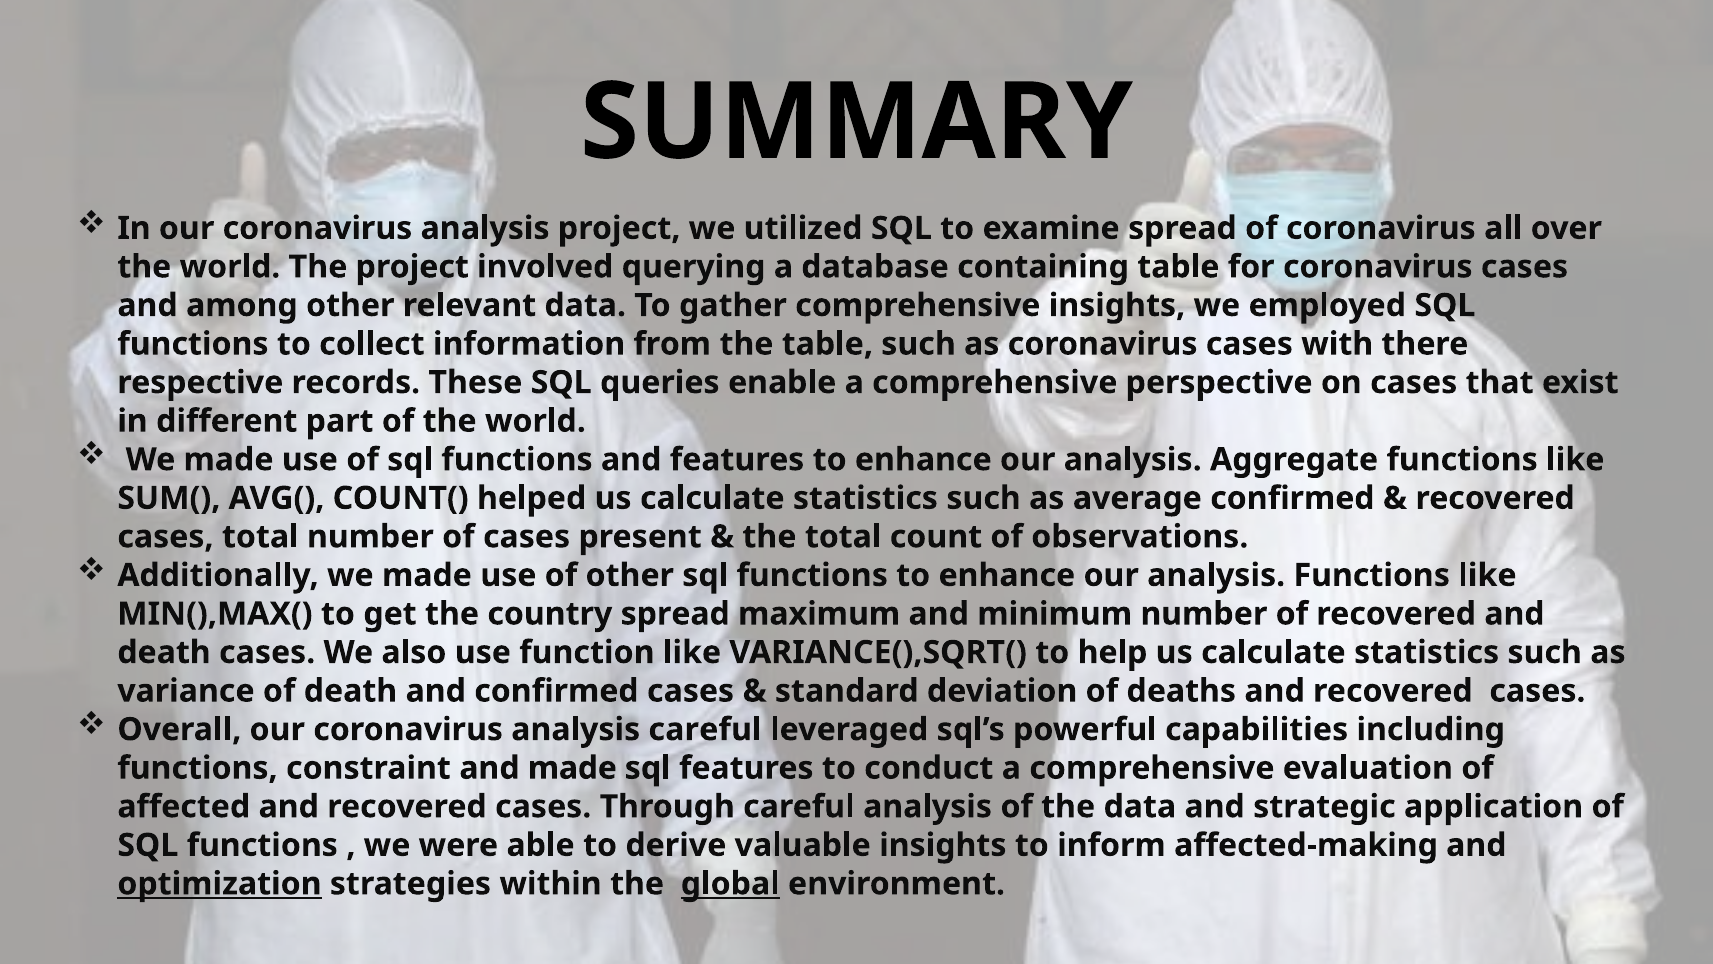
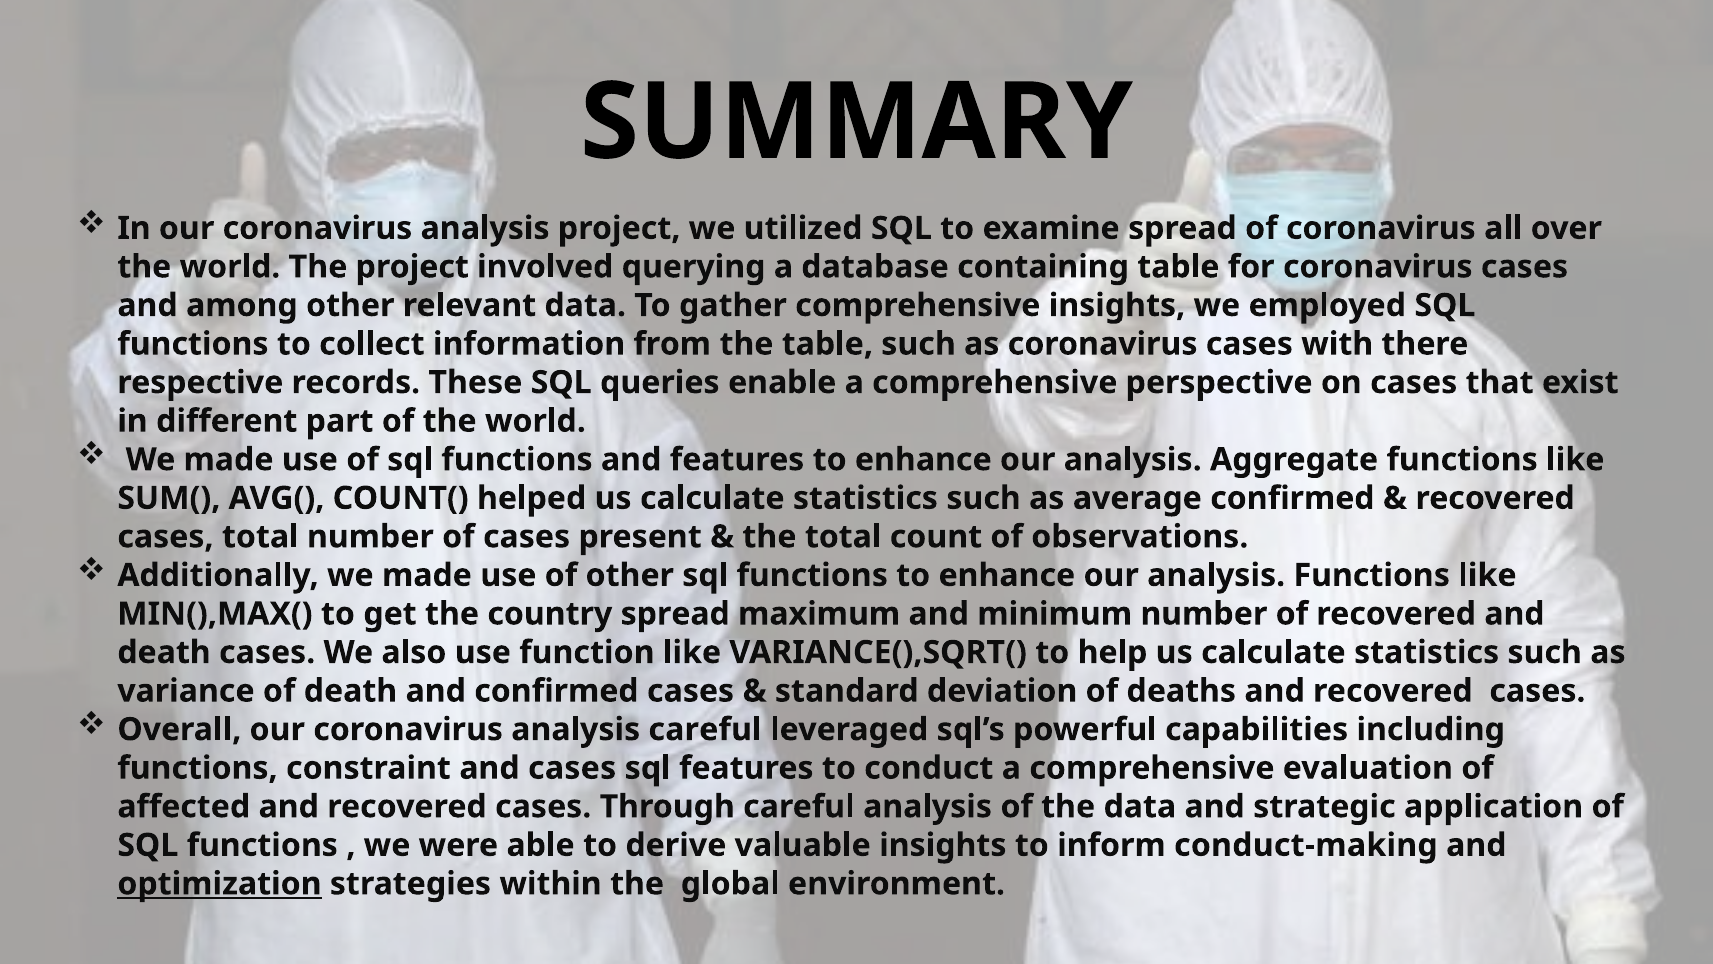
and made: made -> cases (572, 768)
affected-making: affected-making -> conduct-making (1306, 845)
global underline: present -> none (730, 883)
